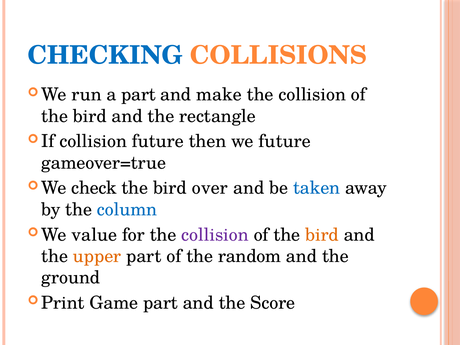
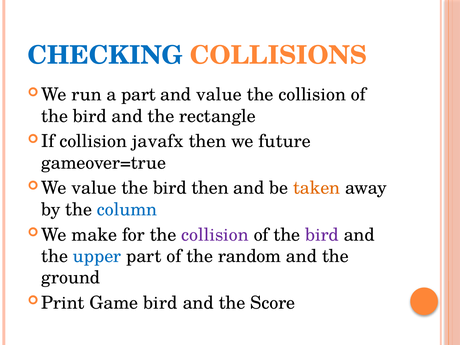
and make: make -> value (219, 95)
collision future: future -> javafx (158, 141)
check: check -> value (94, 188)
bird over: over -> then (210, 188)
taken colour: blue -> orange (317, 188)
value: value -> make (94, 235)
bird colour: orange -> purple (322, 235)
upper colour: orange -> blue (97, 256)
Game part: part -> bird (160, 303)
